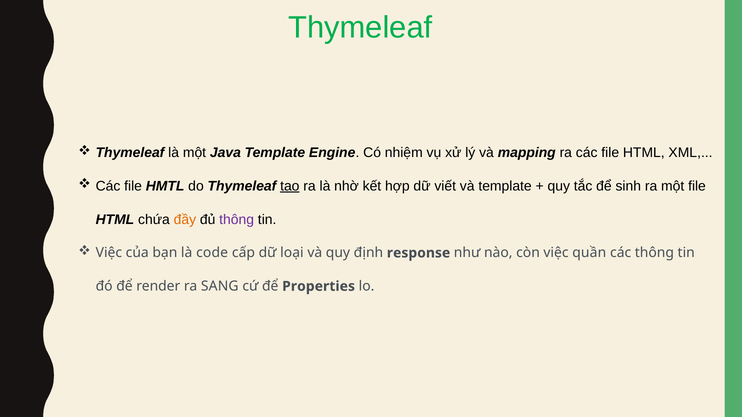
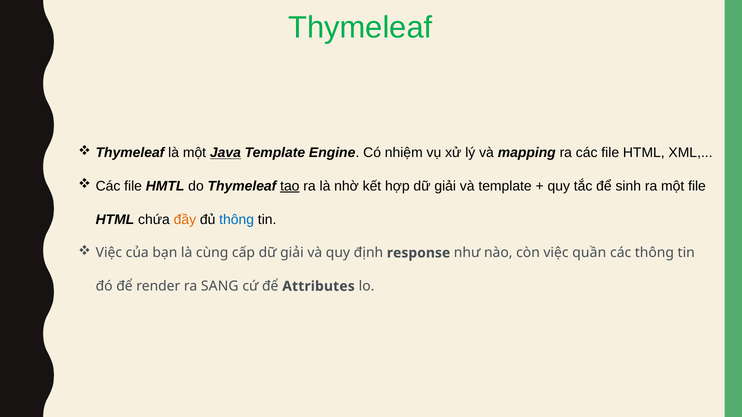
Java underline: none -> present (225, 153)
hợp dữ viết: viết -> giải (445, 186)
thông colour: purple -> blue (237, 220)
code: code -> cùng (212, 253)
cấp dữ loại: loại -> giải (292, 253)
Properties: Properties -> Attributes (319, 286)
